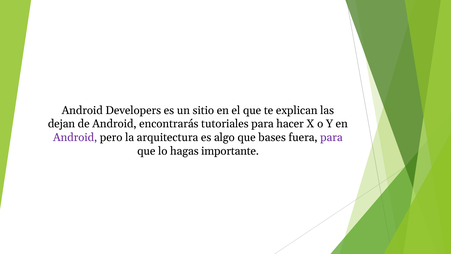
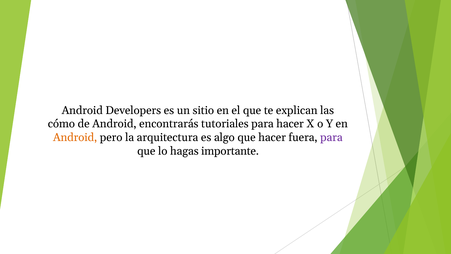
dejan: dejan -> cómo (61, 124)
Android colour: purple -> orange (75, 137)
bases: bases -> hacer (272, 137)
